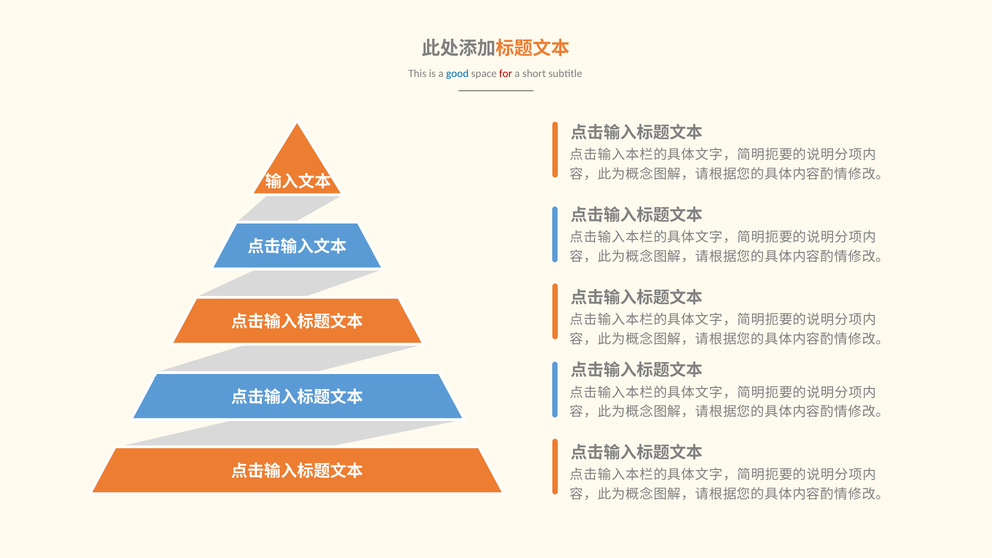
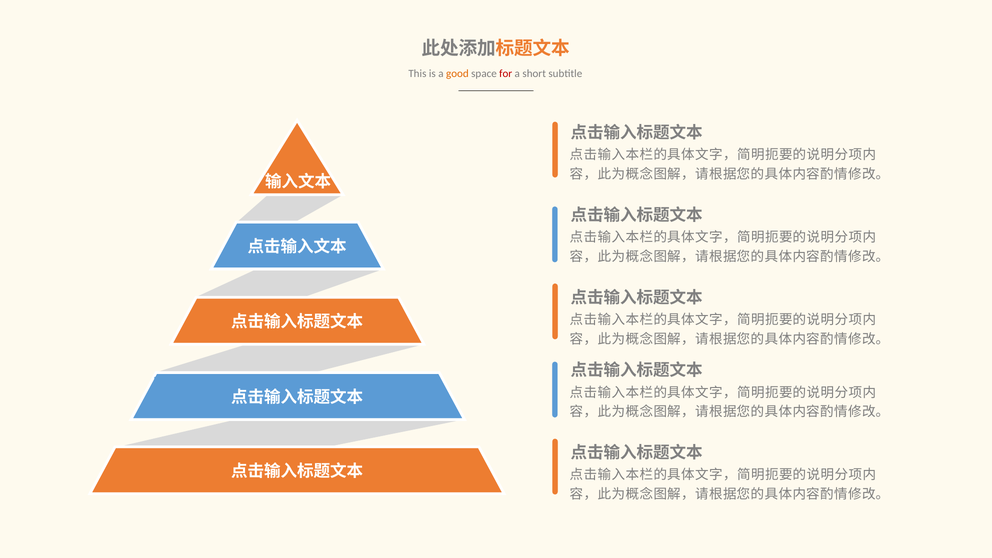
good colour: blue -> orange (457, 74)
